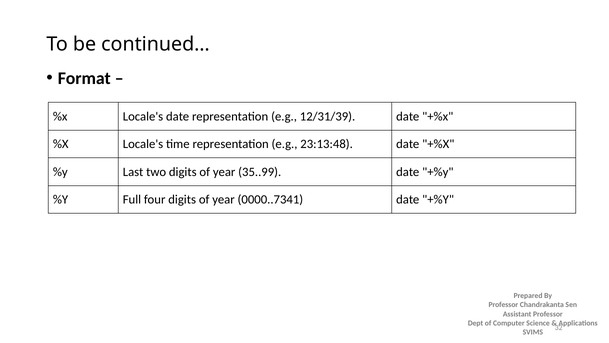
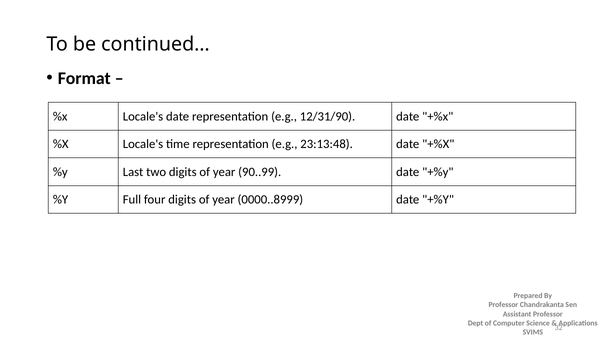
12/31/39: 12/31/39 -> 12/31/90 (328, 116)
35..99: 35..99 -> 90..99 (260, 172)
0000..7341: 0000..7341 -> 0000..8999 (270, 199)
